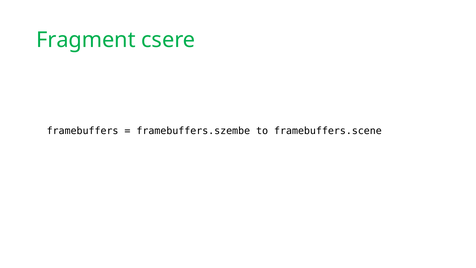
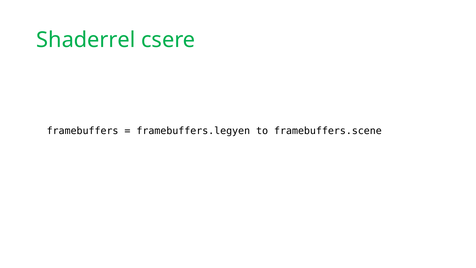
Fragment: Fragment -> Shaderrel (86, 40)
framebuffers.szembe: framebuffers.szembe -> framebuffers.legyen (193, 131)
